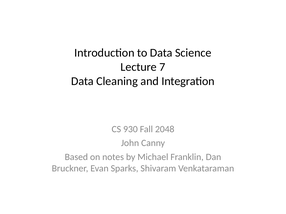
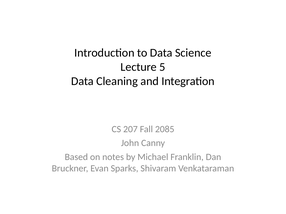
7: 7 -> 5 (162, 67)
930: 930 -> 207 (130, 129)
2048: 2048 -> 2085 (165, 129)
